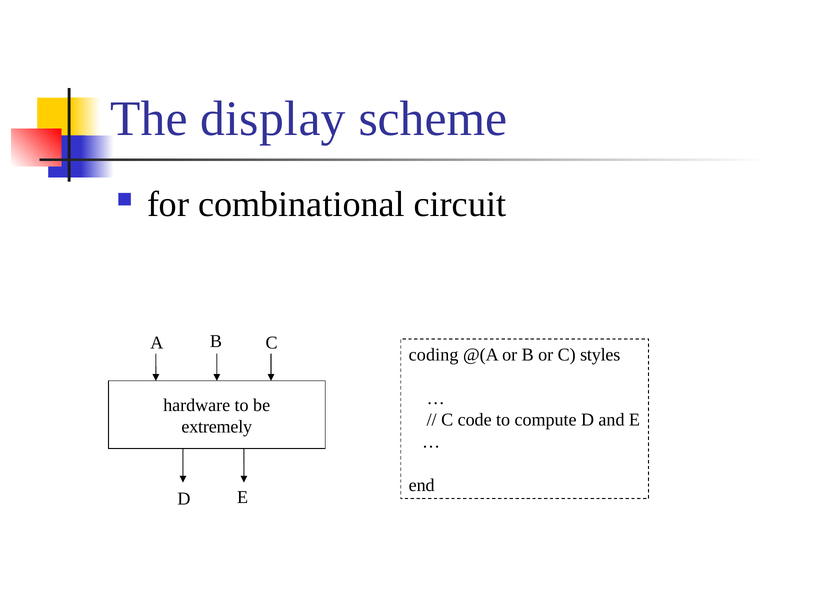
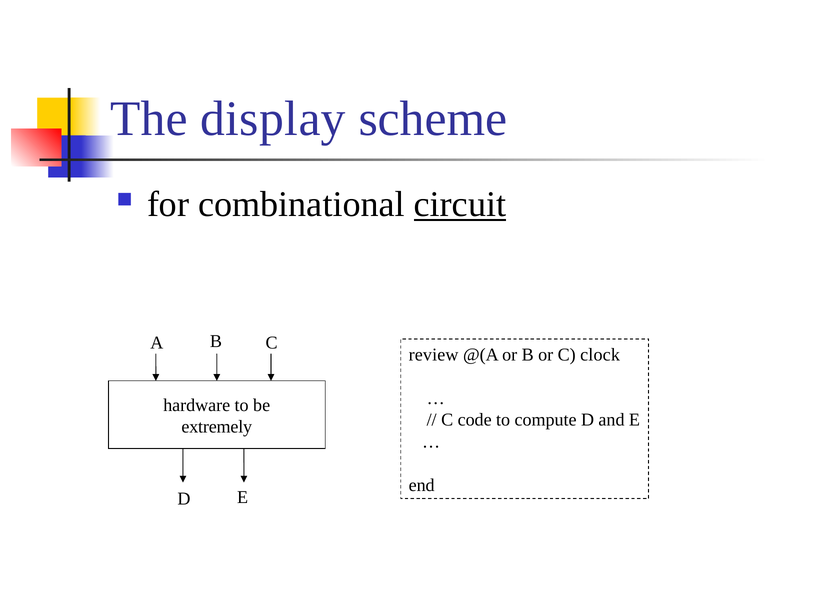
circuit underline: none -> present (460, 204)
coding: coding -> review (434, 355)
styles: styles -> clock (600, 355)
